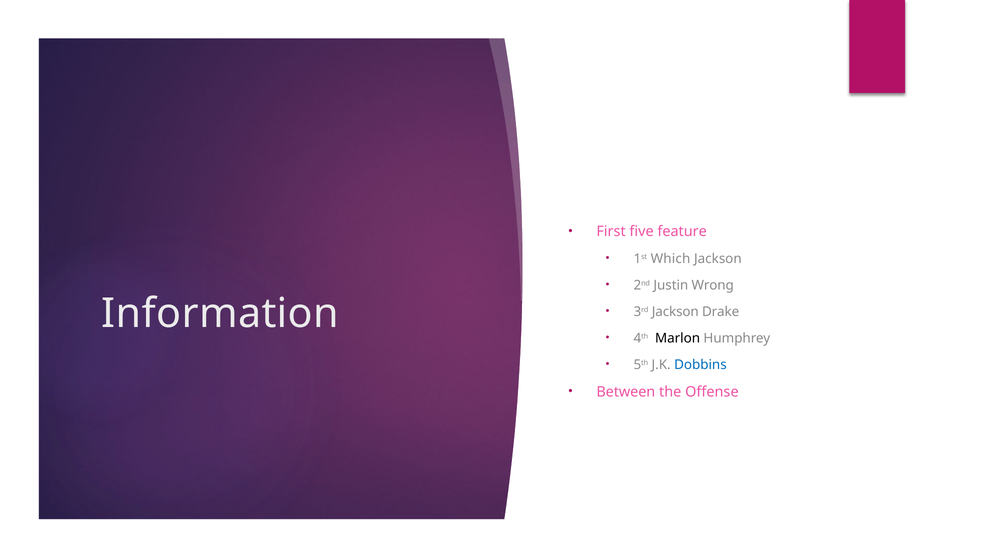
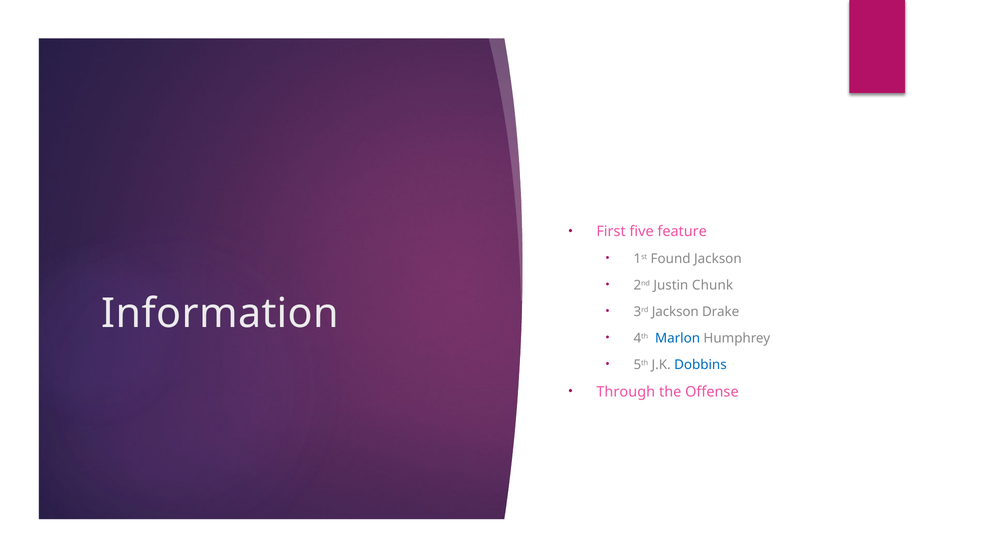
Which: Which -> Found (671, 259)
Wrong: Wrong -> Chunk (713, 285)
Marlon colour: black -> blue (678, 338)
Between: Between -> Through (626, 392)
